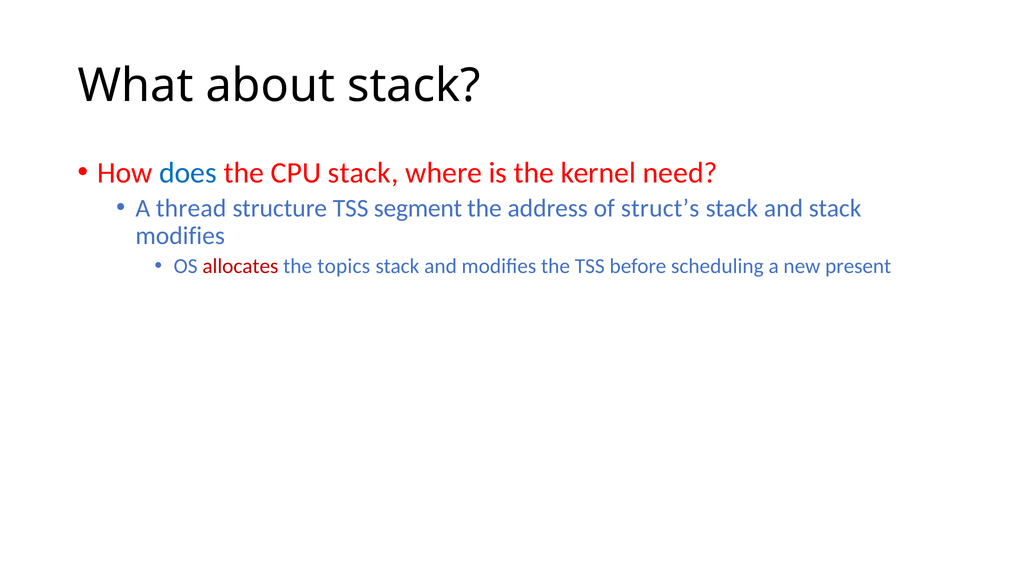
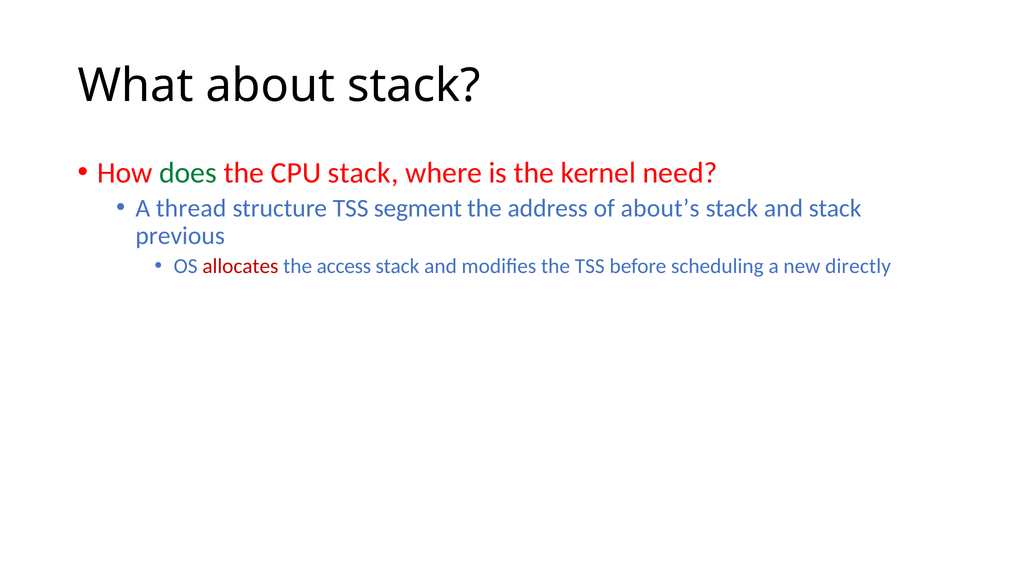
does colour: blue -> green (188, 173)
struct’s: struct’s -> about’s (660, 208)
modifies: modifies -> previous (180, 236)
topics: topics -> access (344, 266)
present: present -> directly (858, 266)
